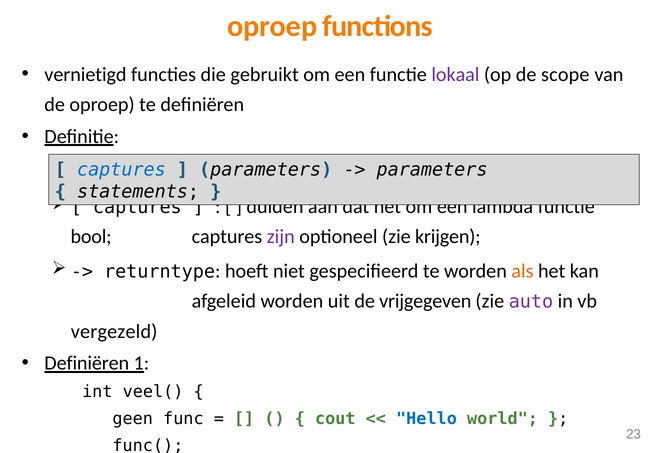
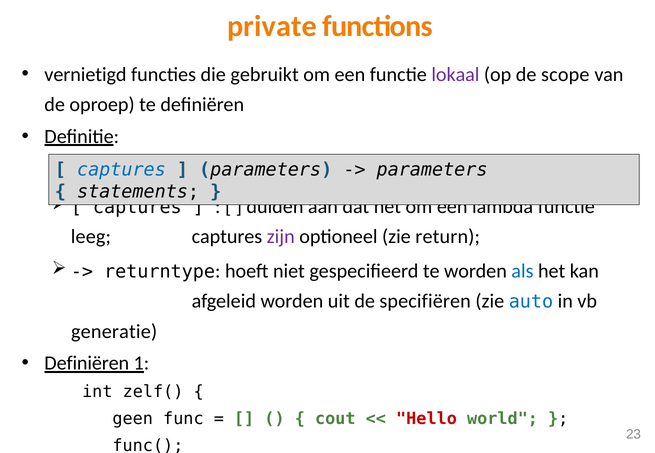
oproep: oproep -> private (272, 26)
bool: bool -> leeg (91, 237)
krijgen: krijgen -> return (448, 237)
als colour: orange -> blue (522, 271)
vrijgegeven: vrijgegeven -> specifiëren (425, 302)
auto colour: purple -> blue (531, 302)
vergezeld: vergezeld -> generatie (114, 332)
veel(: veel( -> zelf( (153, 392)
Hello colour: blue -> red (427, 419)
